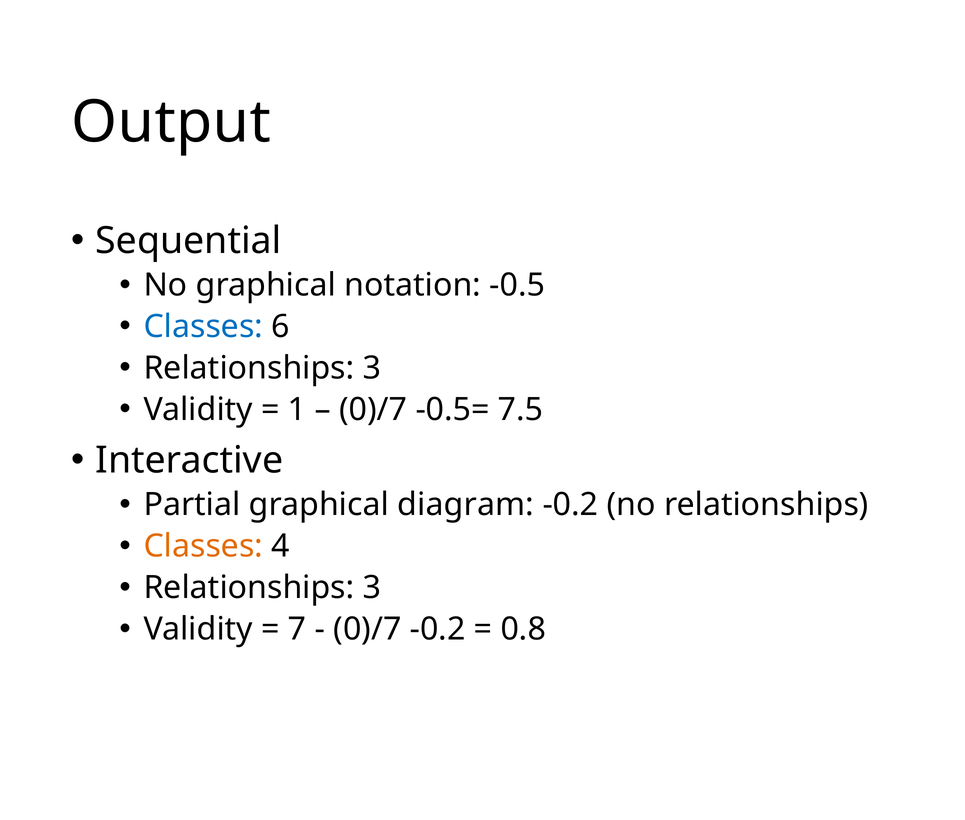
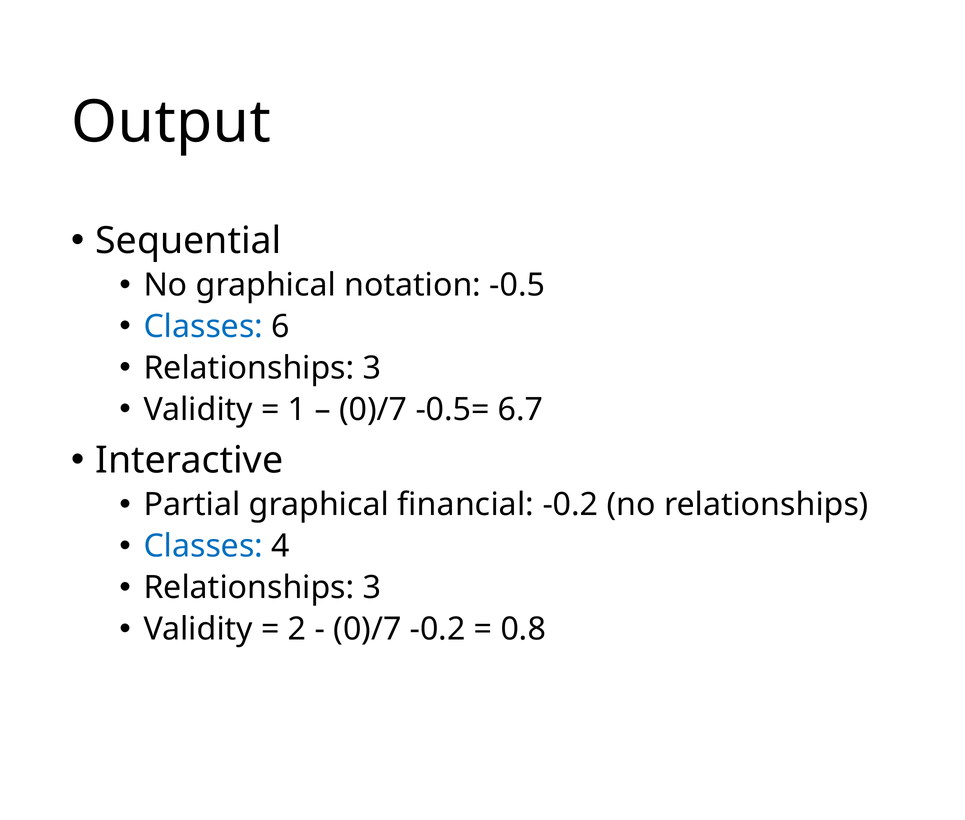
7.5: 7.5 -> 6.7 (521, 410)
diagram: diagram -> financial (466, 505)
Classes colour: orange -> blue (203, 546)
7: 7 -> 2 (297, 629)
